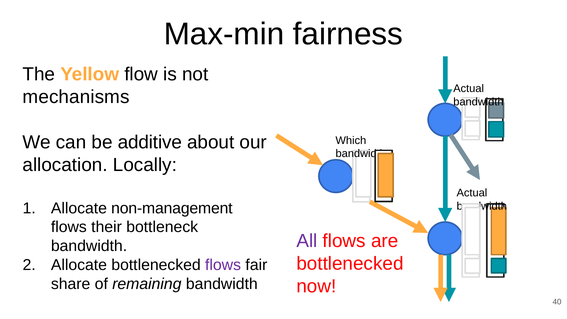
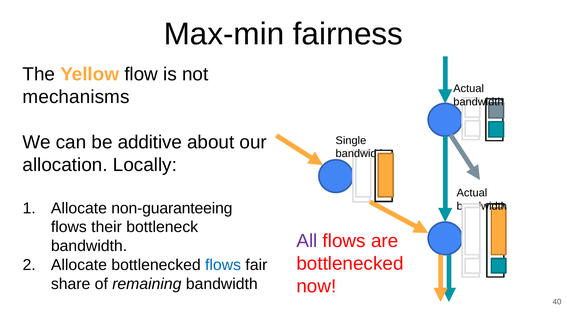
Which: Which -> Single (351, 140)
non-management: non-management -> non-guaranteeing (172, 208)
flows colour: purple -> blue (223, 265)
